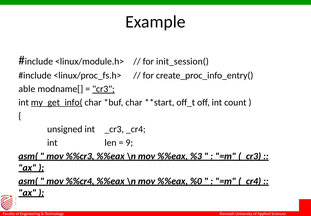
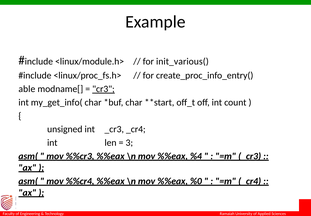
init_session(: init_session( -> init_various( (182, 61)
my_get_info( underline: present -> none (57, 102)
9: 9 -> 3 (129, 142)
%3: %3 -> %4 (196, 156)
